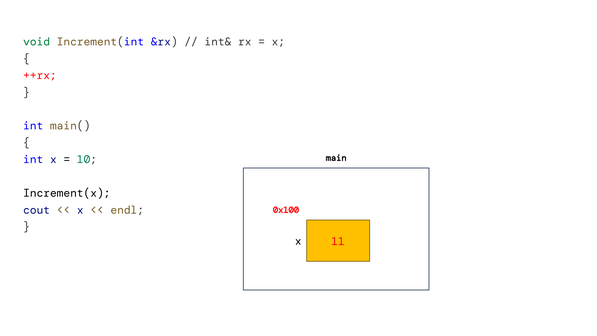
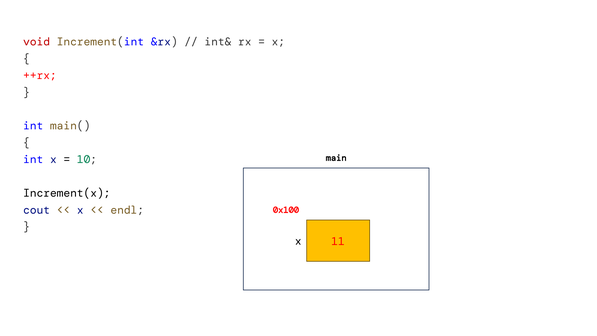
void colour: green -> red (37, 42)
